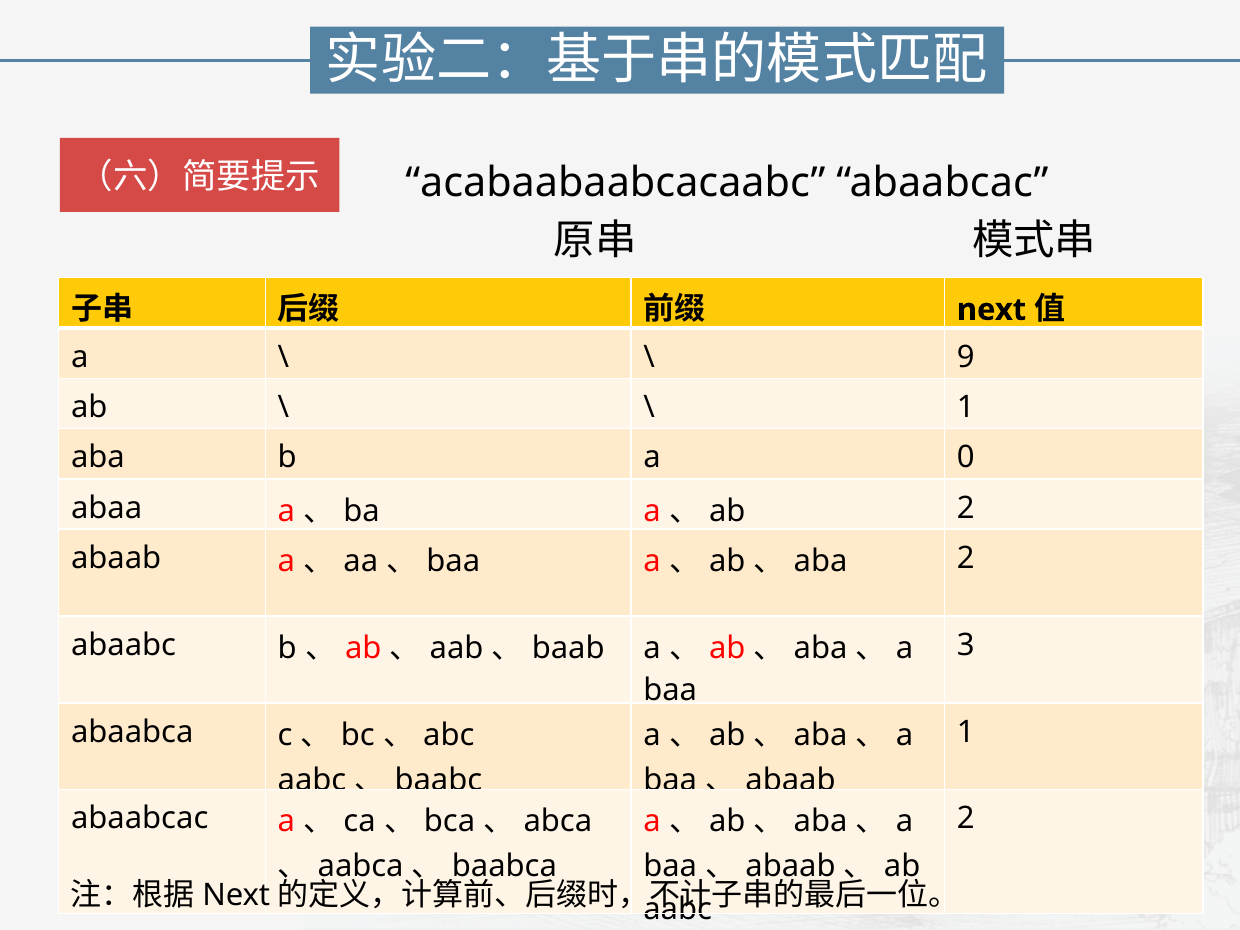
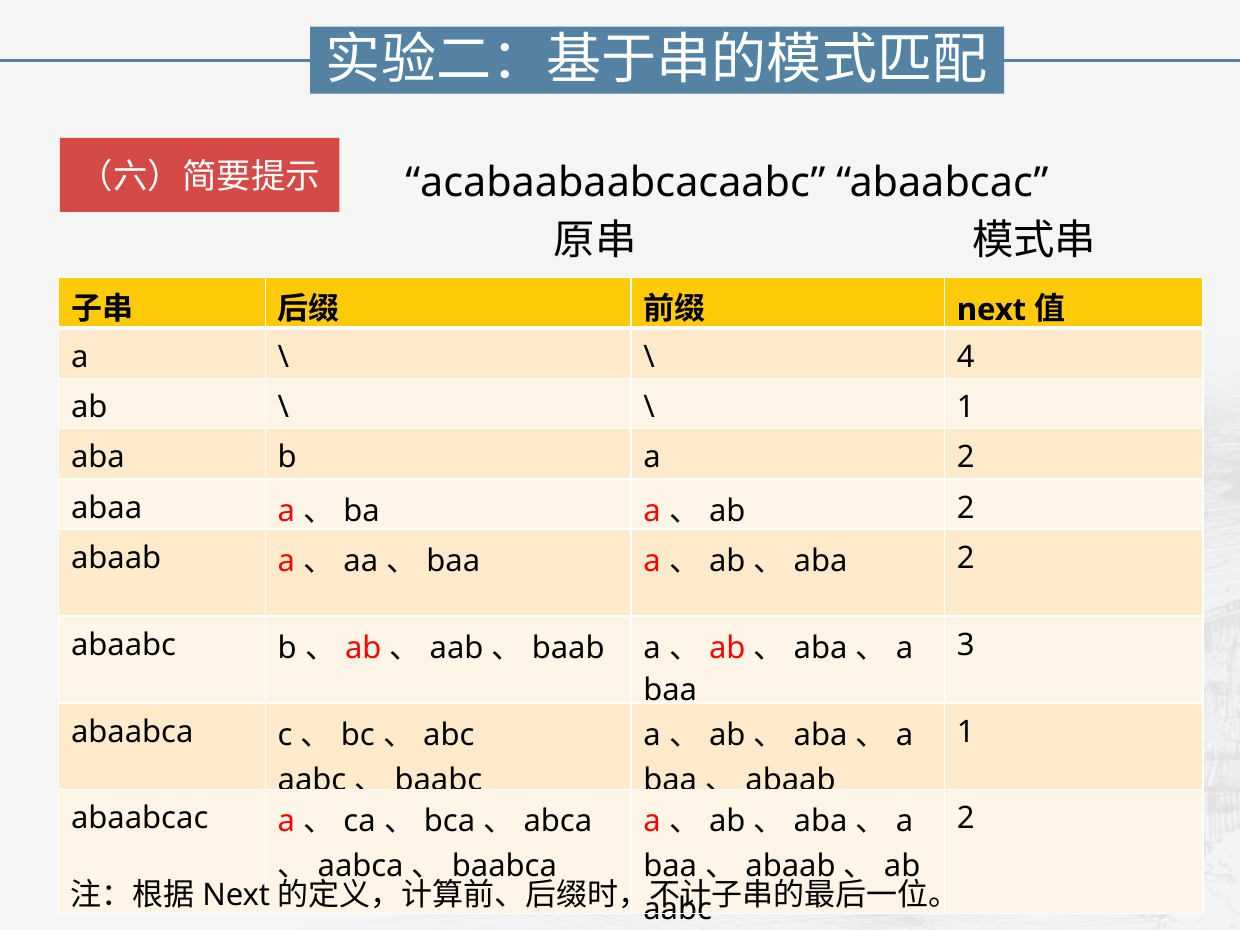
9: 9 -> 4 (966, 357)
a 0: 0 -> 2 (966, 458)
